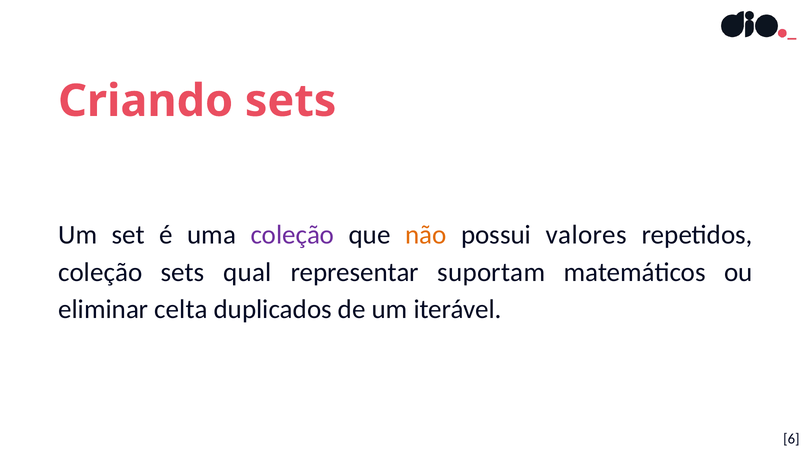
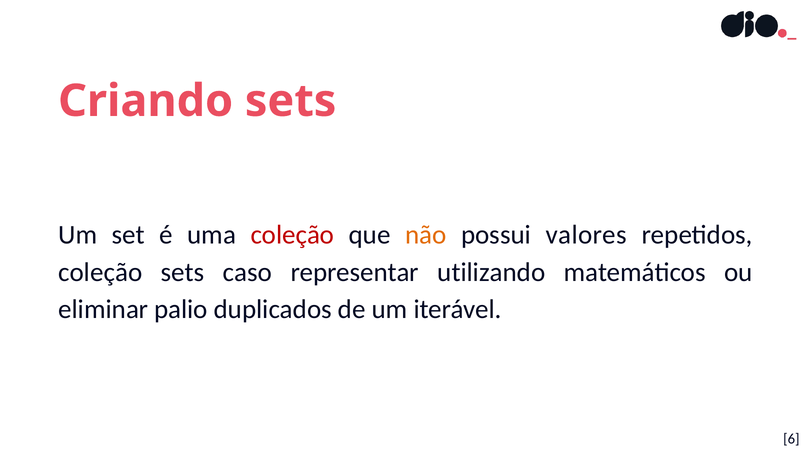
coleção colour: purple -> red (292, 235)
qual: qual -> caso (248, 272)
suportam: suportam -> utilizando (491, 272)
celta: celta -> palio (181, 310)
